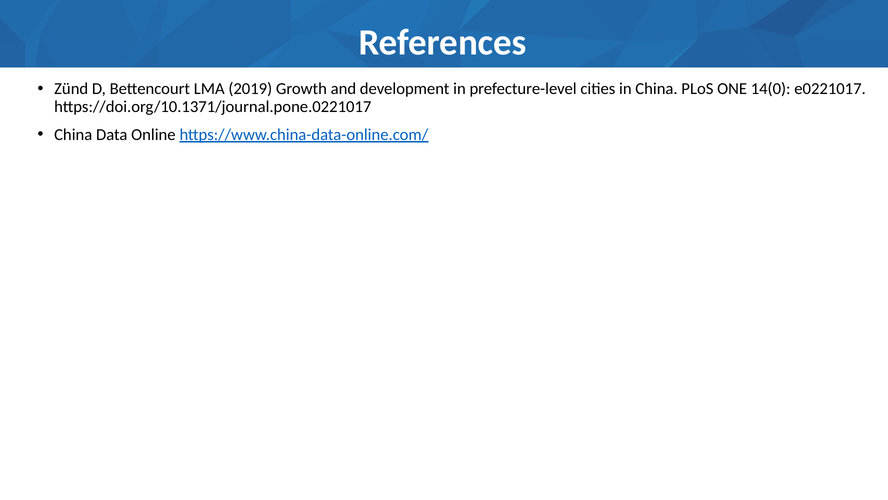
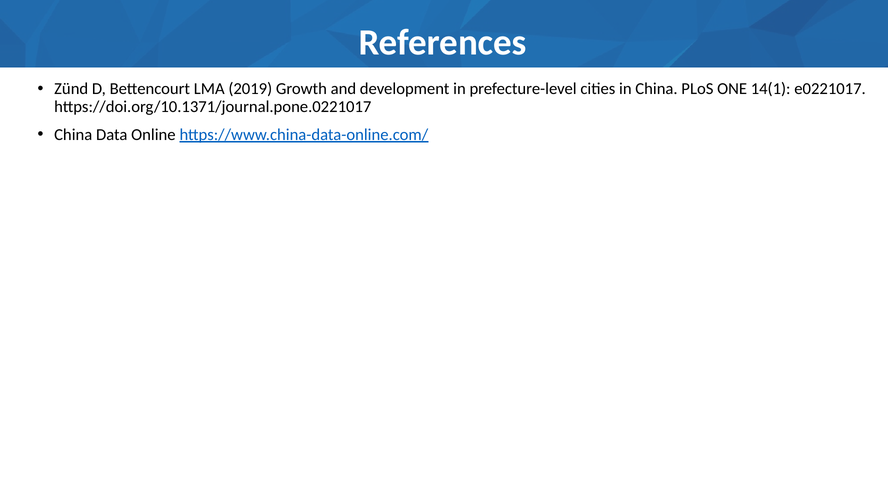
14(0: 14(0 -> 14(1 (771, 89)
